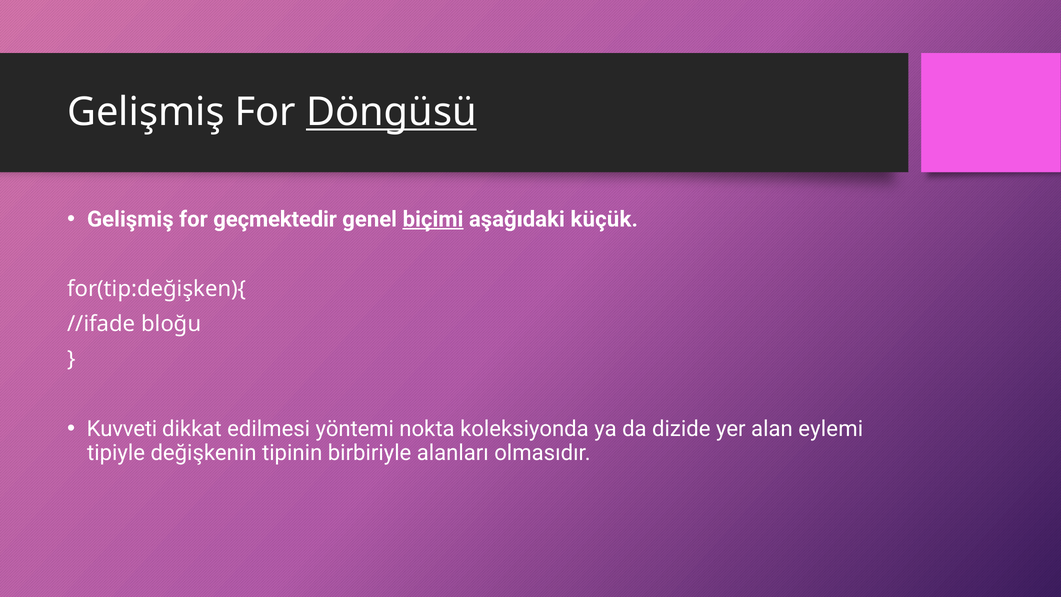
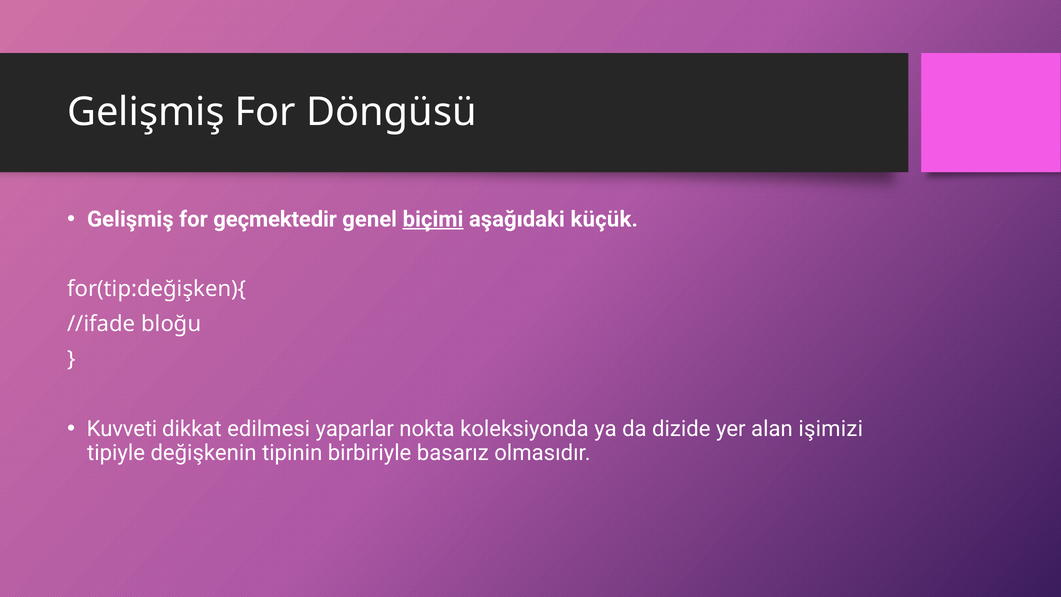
Döngüsü underline: present -> none (391, 112)
yöntemi: yöntemi -> yaparlar (355, 429)
eylemi: eylemi -> işimizi (831, 429)
alanları: alanları -> basarız (453, 453)
